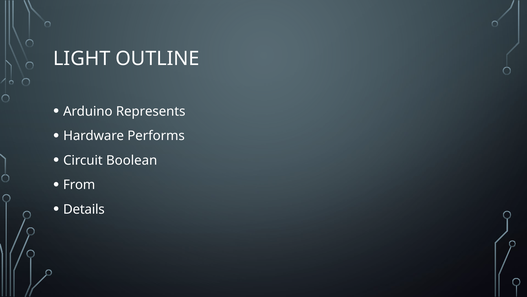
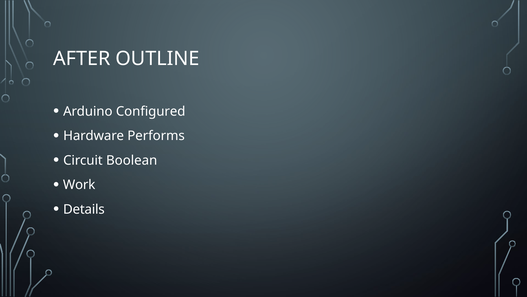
LIGHT: LIGHT -> AFTER (82, 59)
Represents: Represents -> Configured (151, 111)
From: From -> Work (79, 185)
